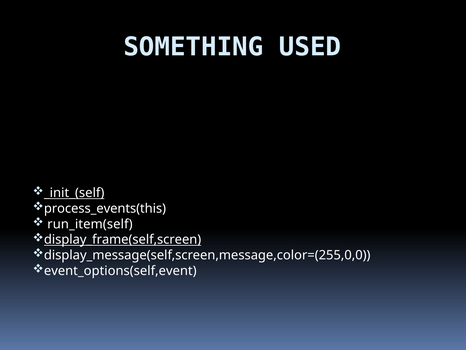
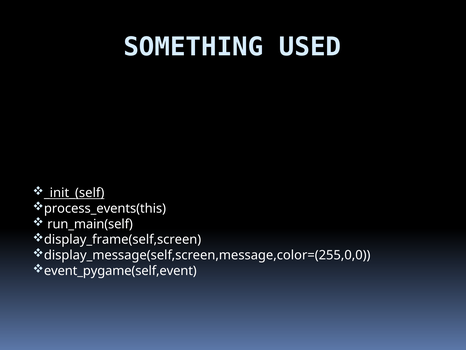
run_item(self: run_item(self -> run_main(self (90, 224)
display_frame(self,screen underline: present -> none (123, 239)
event_options(self,event: event_options(self,event -> event_pygame(self,event (120, 270)
